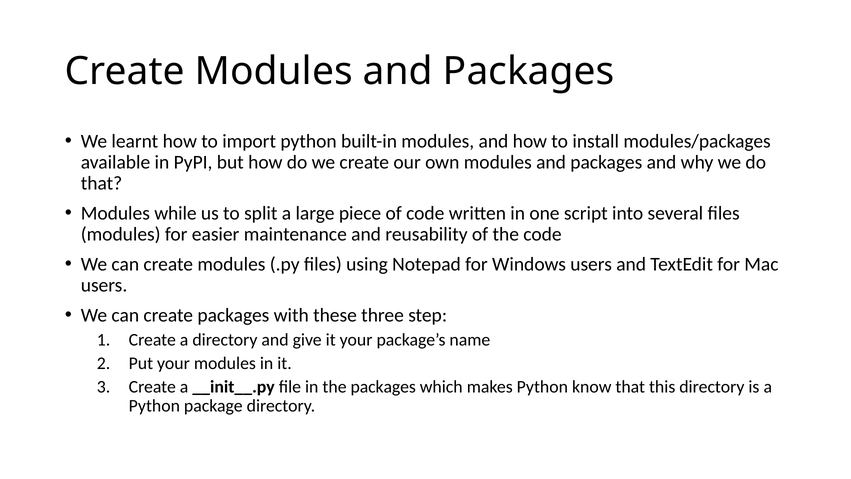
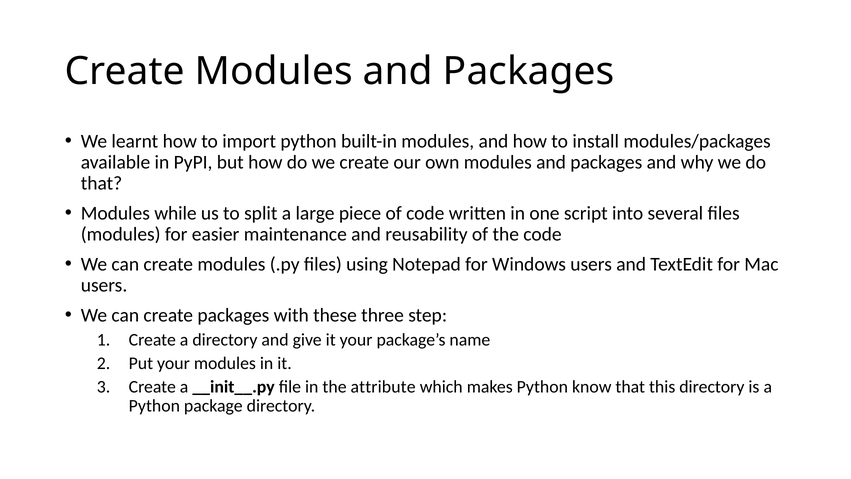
the packages: packages -> attribute (383, 387)
